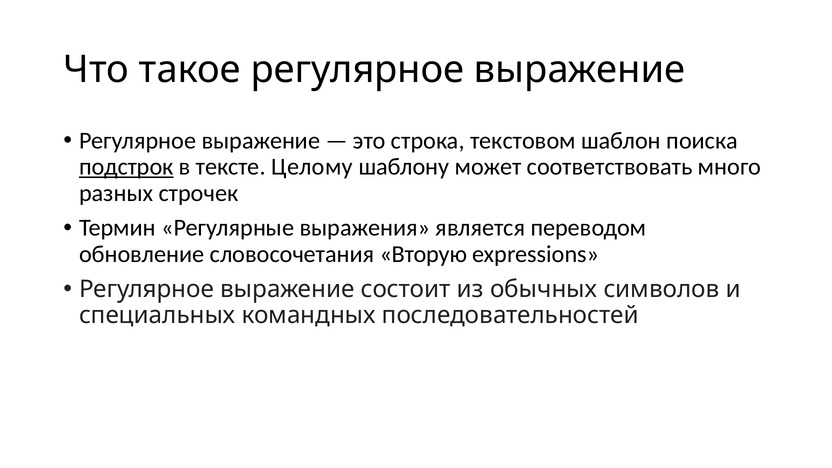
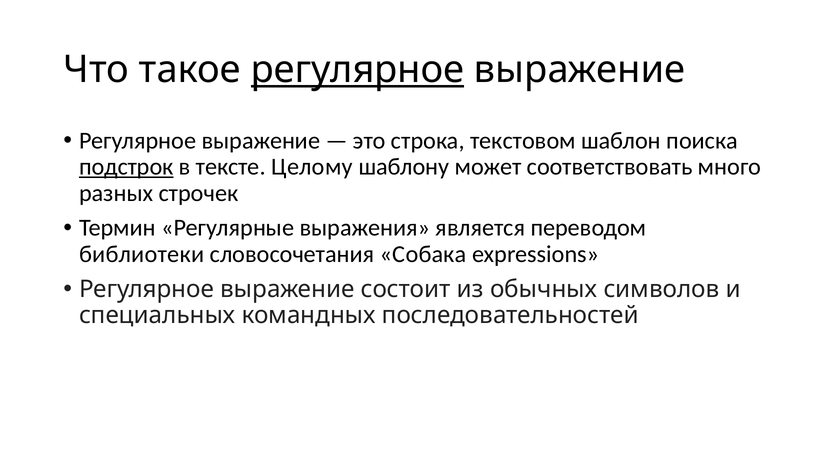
регулярное underline: none -> present (358, 70)
обновление: обновление -> библиотеки (142, 254)
Вторую: Вторую -> Собака (423, 254)
